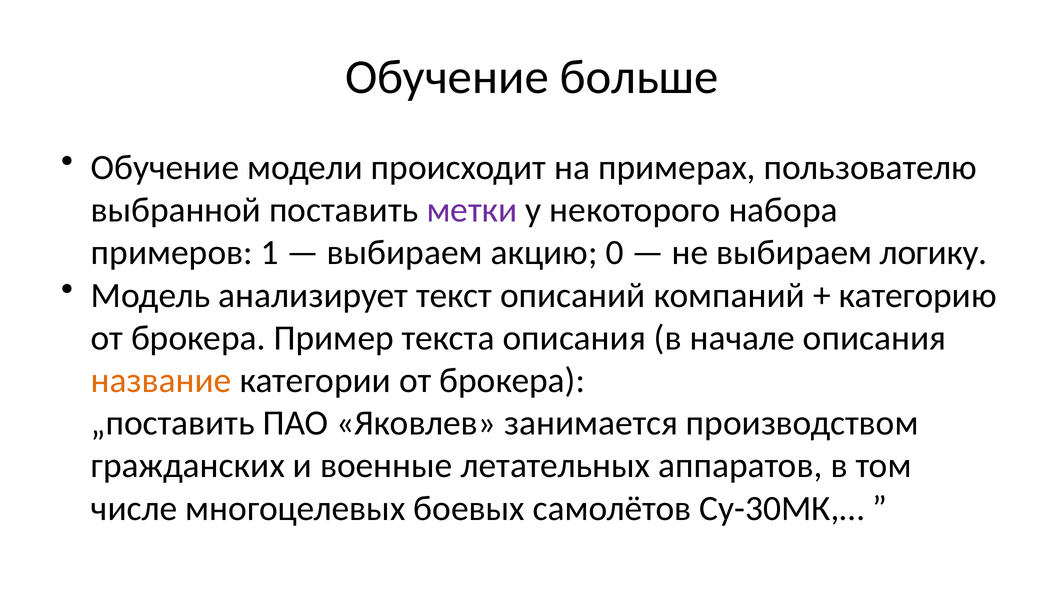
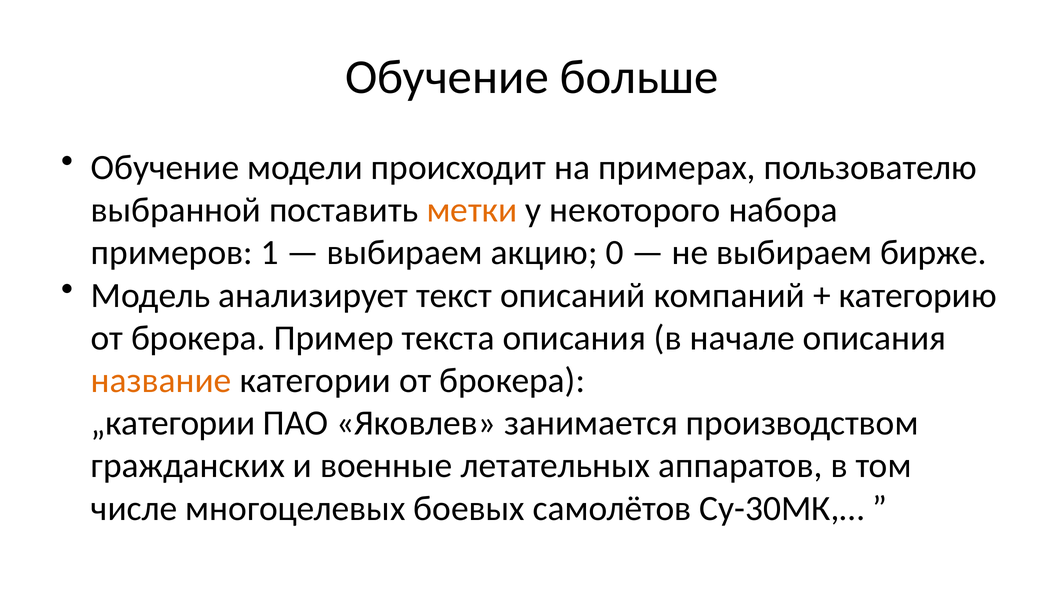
метки colour: purple -> orange (472, 210)
логику: логику -> бирже (933, 252)
„поставить: „поставить -> „категории (173, 423)
